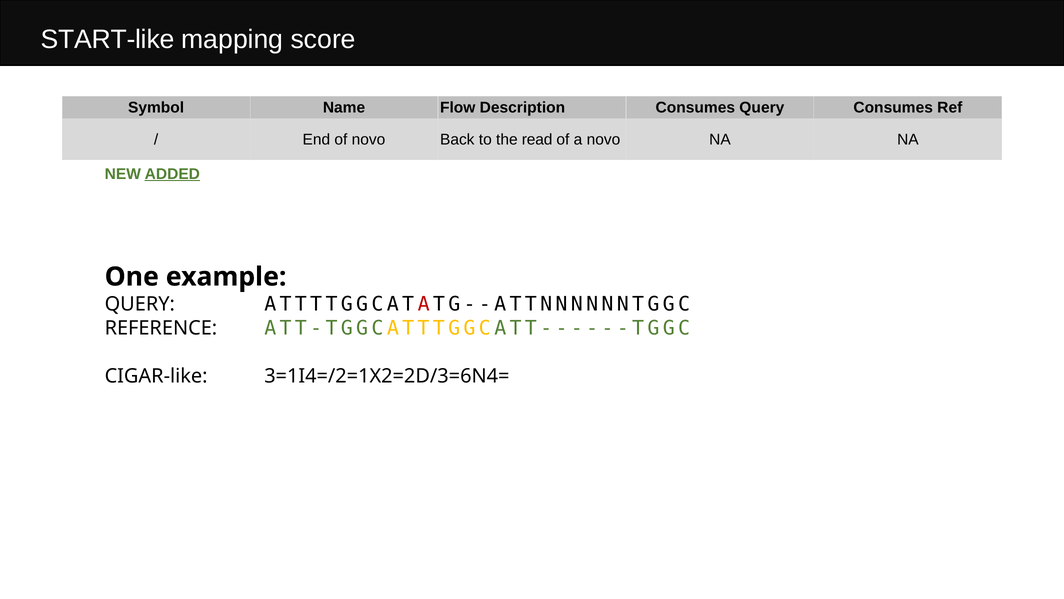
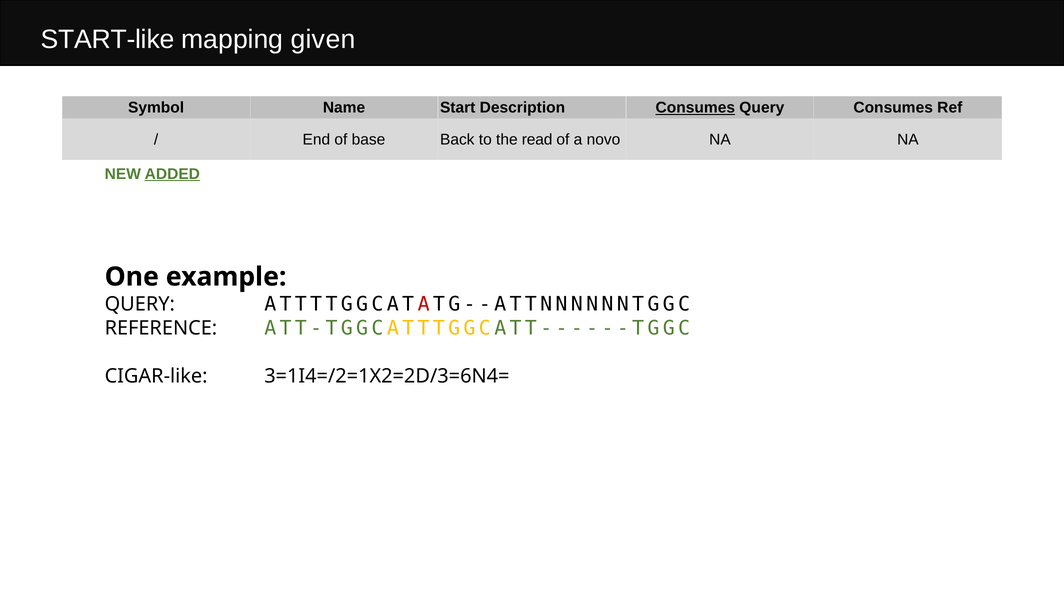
score: score -> given (323, 39)
Flow: Flow -> Start (458, 108)
Consumes underline: none -> present (695, 108)
of novo: novo -> base (368, 139)
